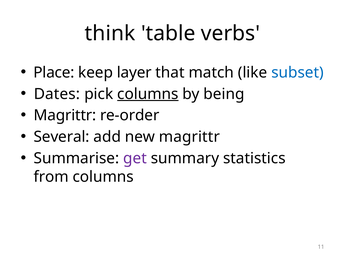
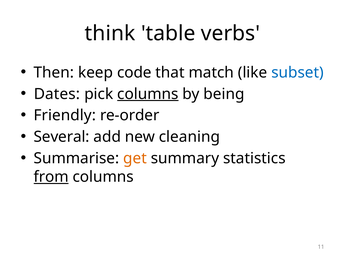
Place: Place -> Then (54, 72)
layer: layer -> code (134, 72)
Magrittr: Magrittr -> Friendly (65, 115)
new magrittr: magrittr -> cleaning (189, 137)
get colour: purple -> orange (135, 158)
from underline: none -> present (51, 177)
